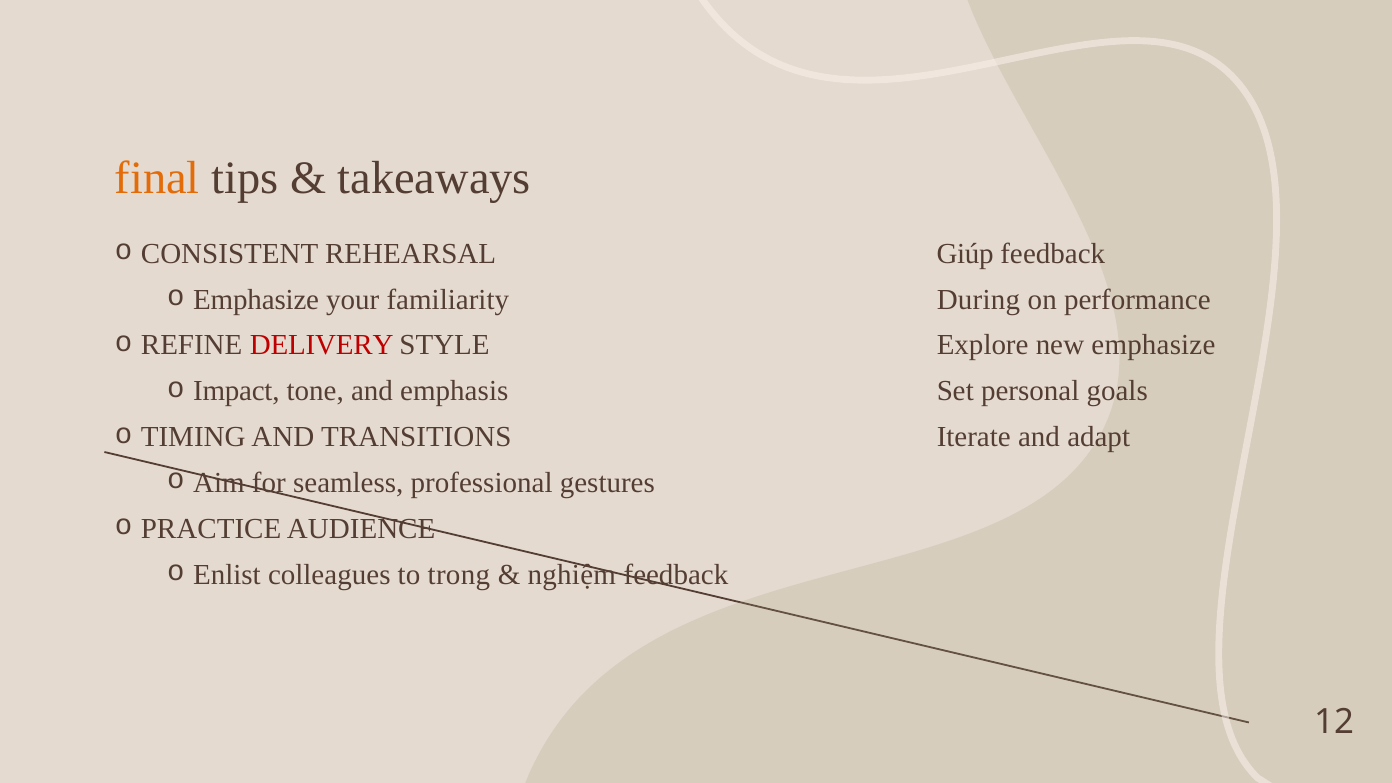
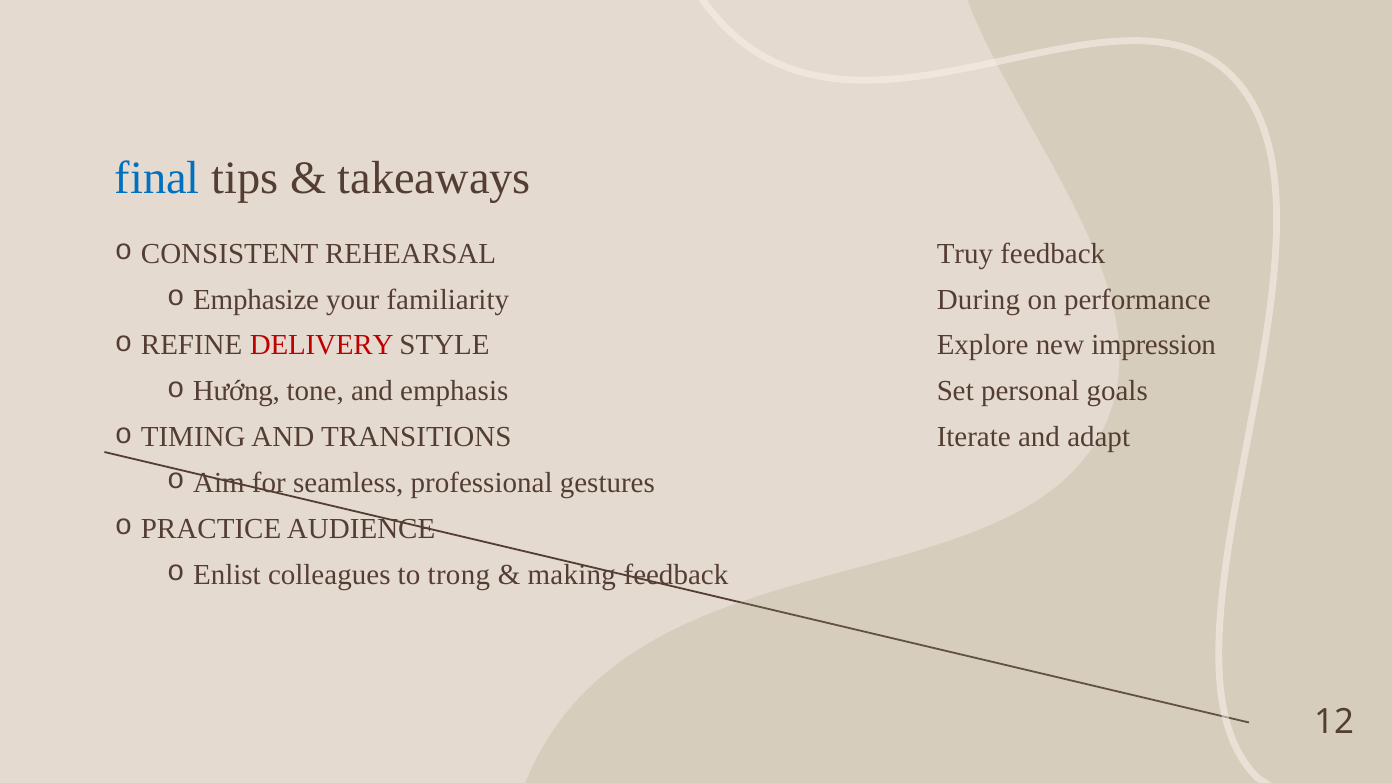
final colour: orange -> blue (157, 178)
Giúp: Giúp -> Truy (965, 254)
new emphasize: emphasize -> impression (1154, 345)
Impact: Impact -> Hướng (236, 391)
nghiệm: nghiệm -> making (572, 575)
